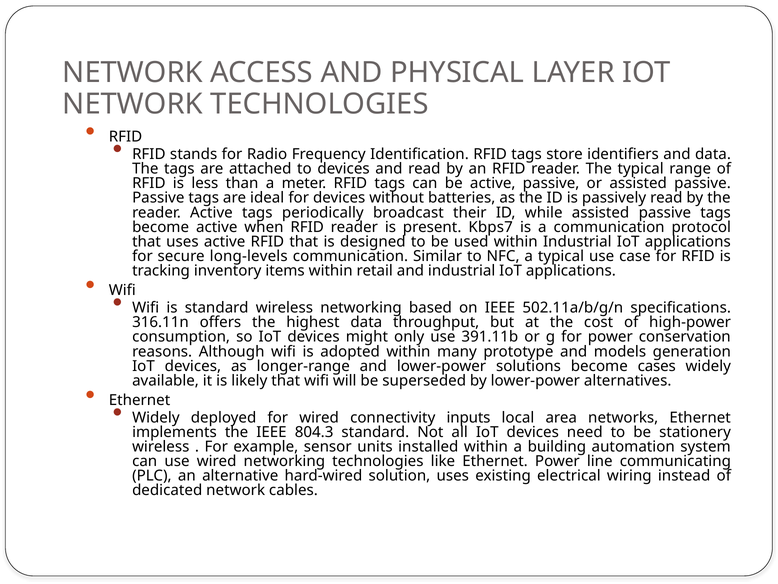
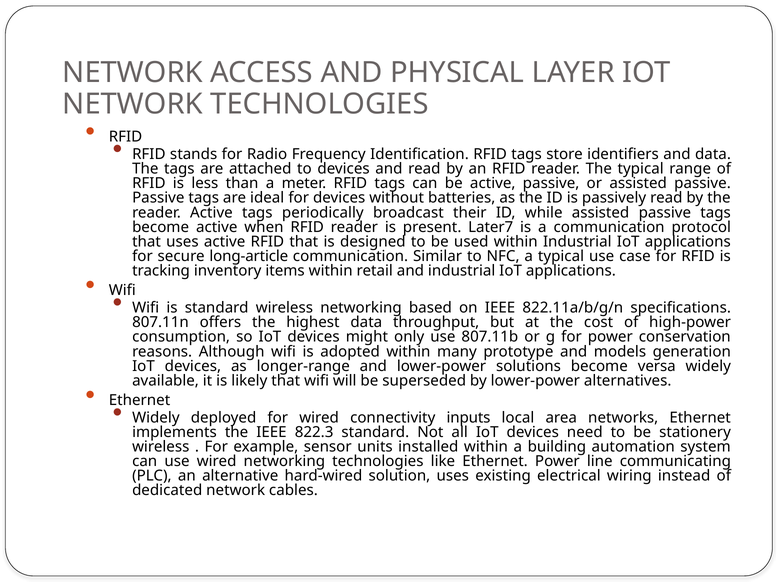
Kbps7: Kbps7 -> Later7 (491, 227)
long-levels: long-levels -> long-article (249, 256)
502.11a/b/g/n: 502.11a/b/g/n -> 822.11a/b/g/n (573, 308)
316.11n: 316.11n -> 807.11n (160, 322)
391.11b: 391.11b -> 807.11b (490, 337)
cases: cases -> versa (657, 366)
804.3: 804.3 -> 822.3 (314, 432)
